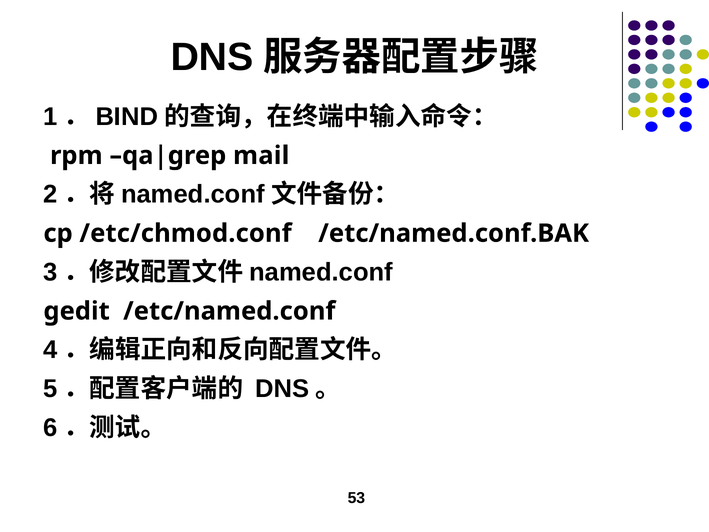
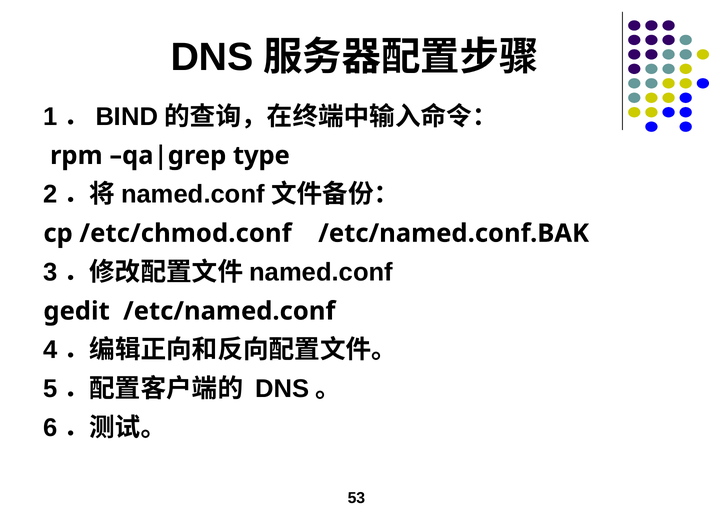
mail: mail -> type (261, 155)
